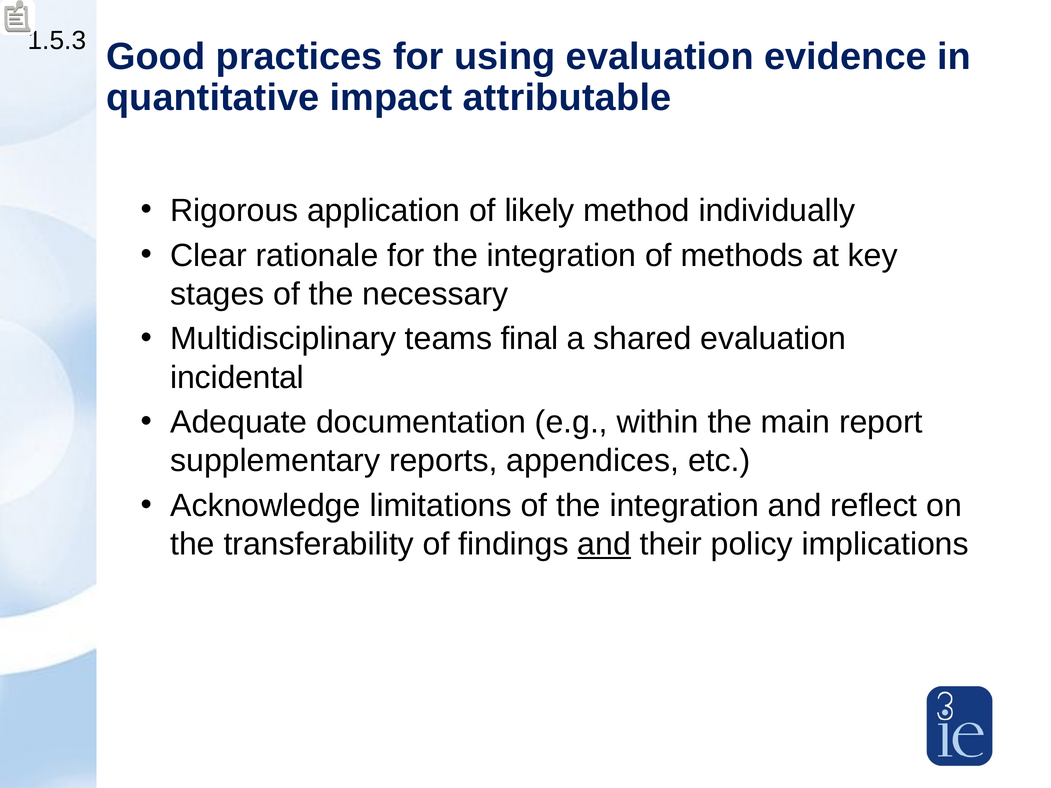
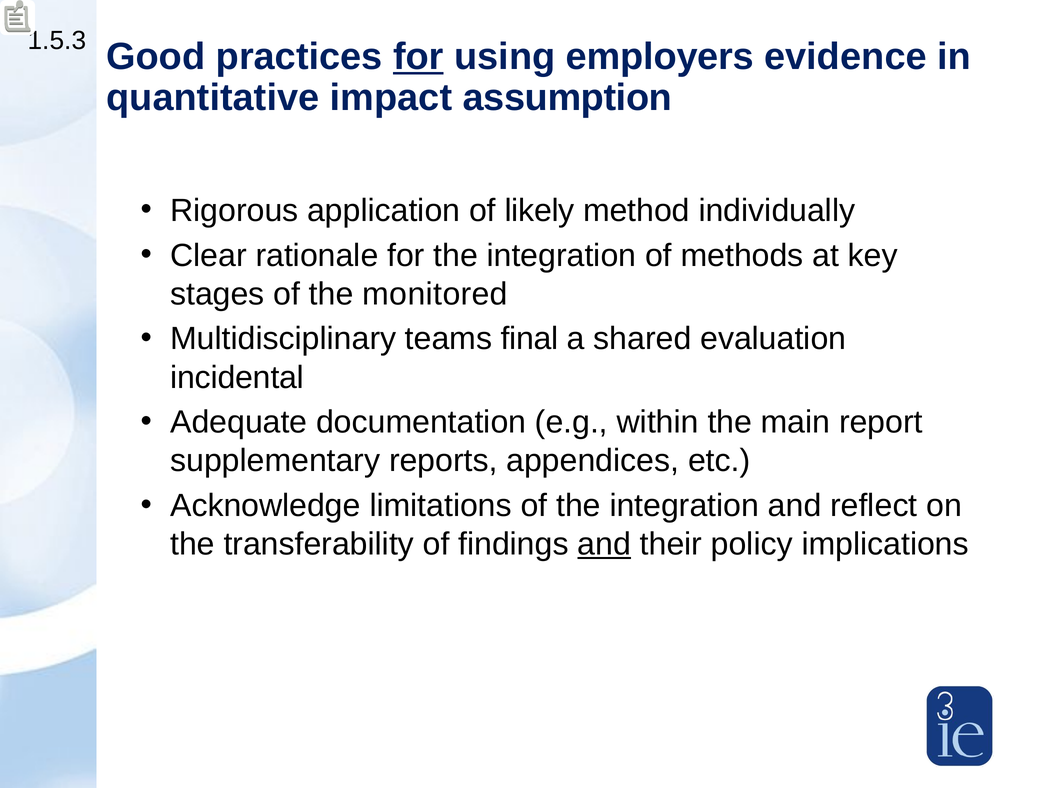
for underline: none -> present (418, 57)
using evaluation: evaluation -> employers (660, 57)
attributable: attributable -> assumption (567, 98)
necessary: necessary -> monitored (435, 294)
